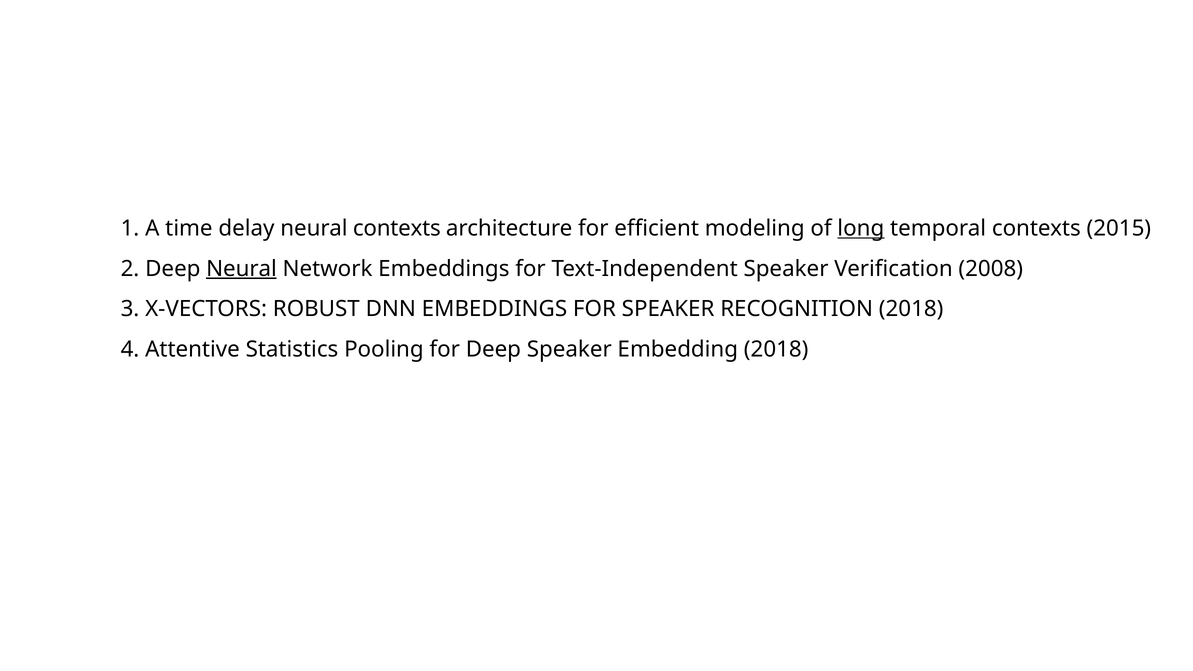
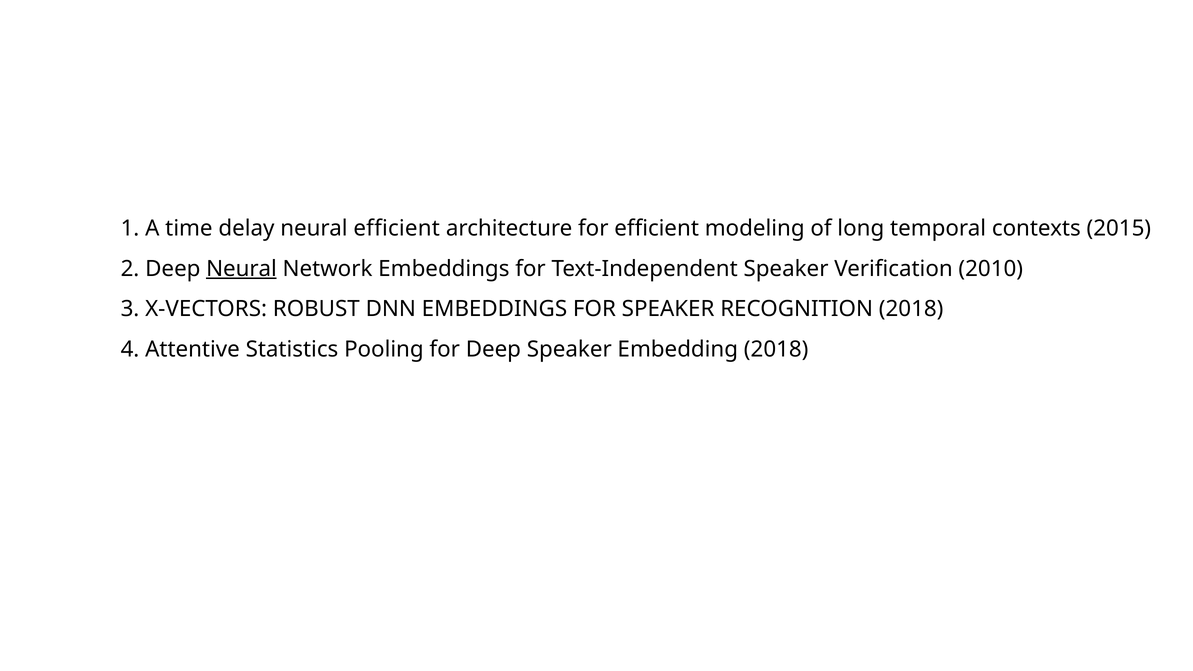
neural contexts: contexts -> efficient (397, 228)
long underline: present -> none (861, 228)
2008: 2008 -> 2010 (991, 269)
